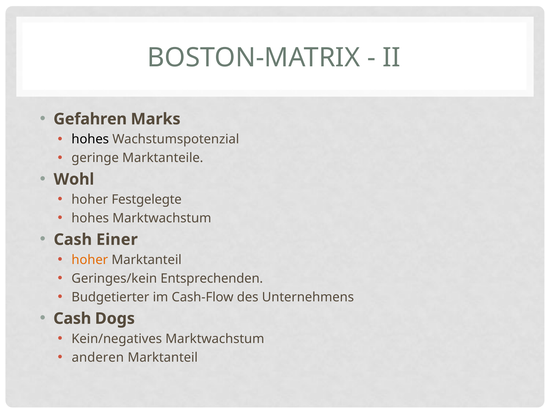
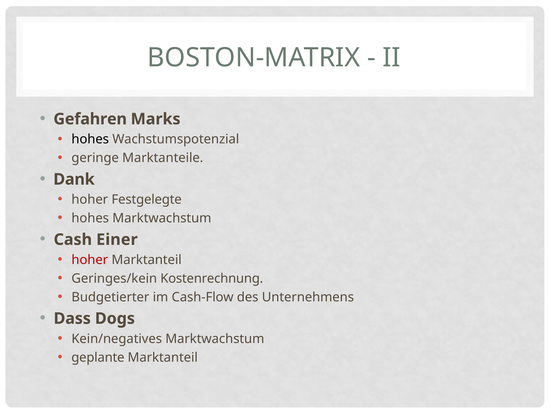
Wohl: Wohl -> Dank (74, 179)
hoher colour: orange -> red (90, 260)
Entsprechenden: Entsprechenden -> Kostenrechnung (212, 278)
Cash: Cash -> Dass (72, 318)
anderen: anderen -> geplante (98, 357)
